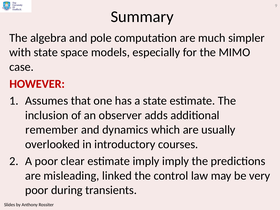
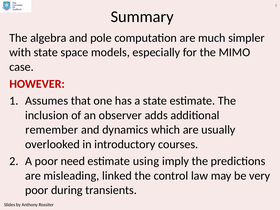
clear: clear -> need (73, 161)
estimate imply: imply -> using (146, 161)
